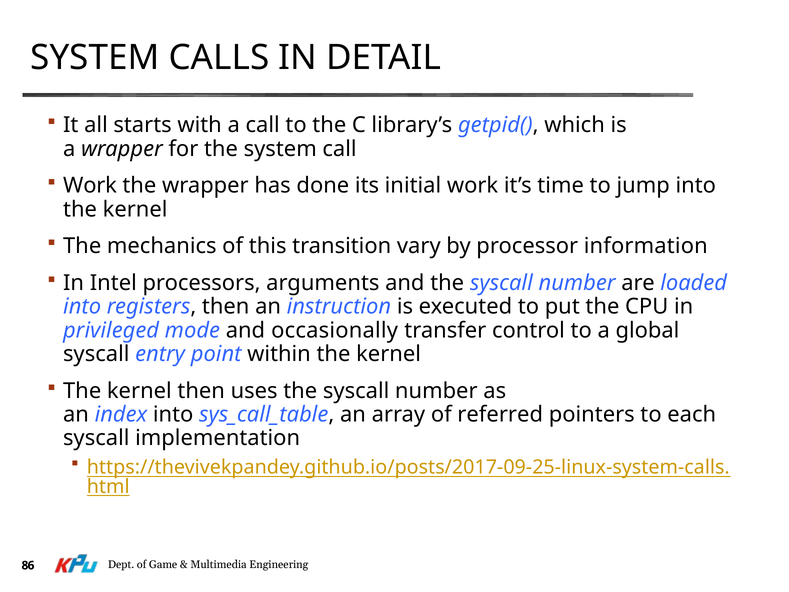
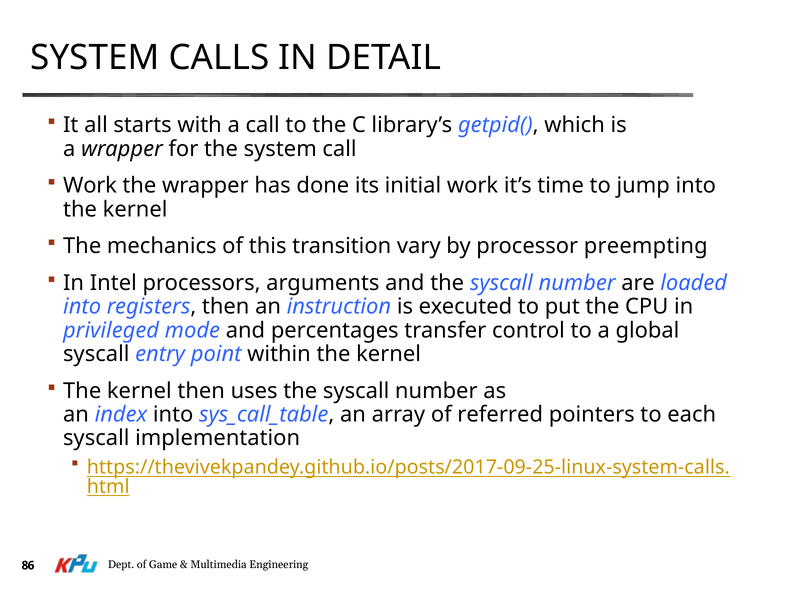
information: information -> preempting (646, 246)
occasionally: occasionally -> percentages (335, 330)
